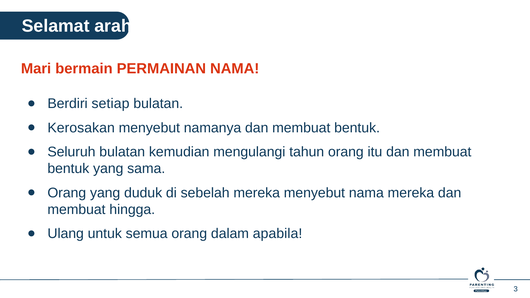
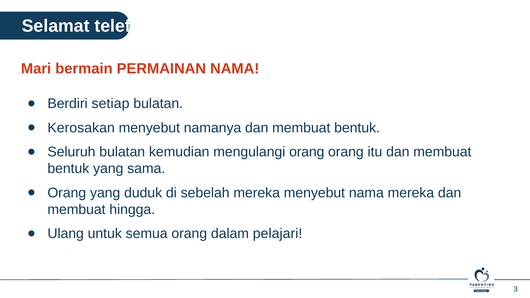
arahan: arahan -> telefon (123, 26)
mengulangi tahun: tahun -> orang (307, 152)
apabila: apabila -> pelajari (278, 234)
